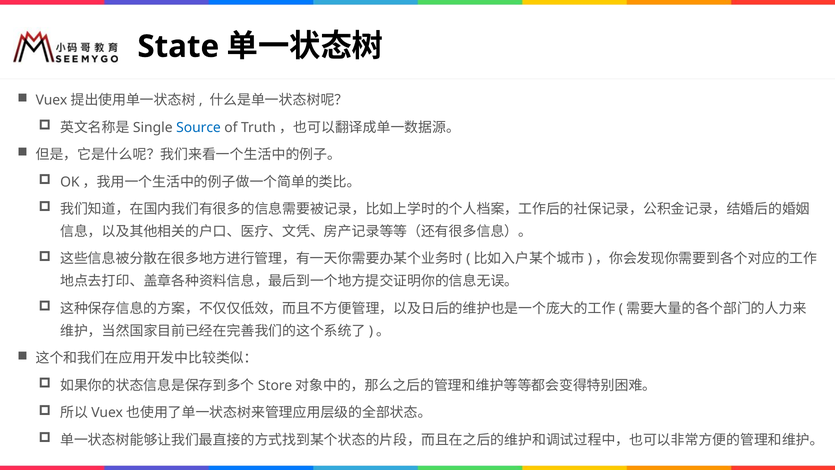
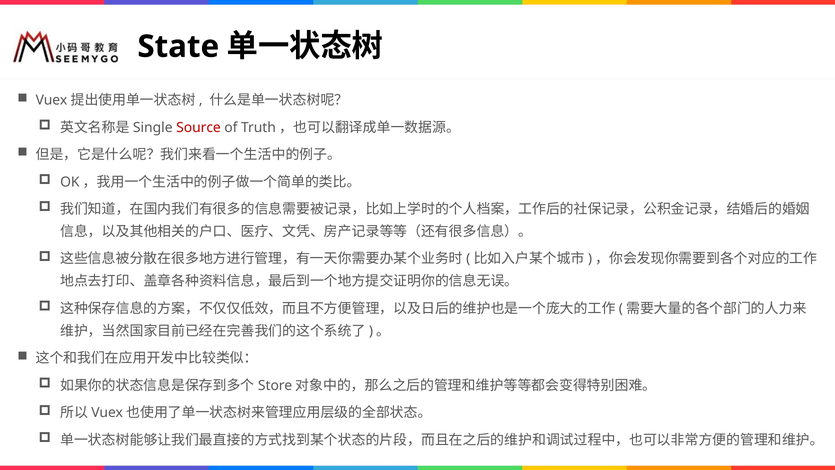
Source colour: blue -> red (199, 127)
